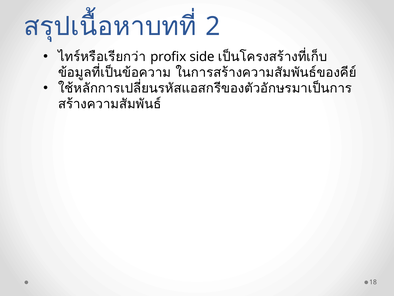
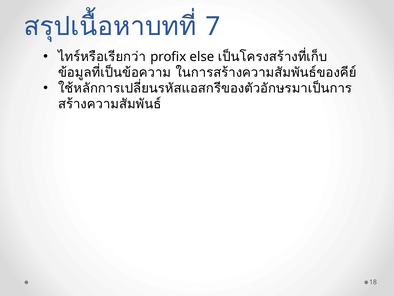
2: 2 -> 7 (213, 26)
side: side -> else (202, 57)
